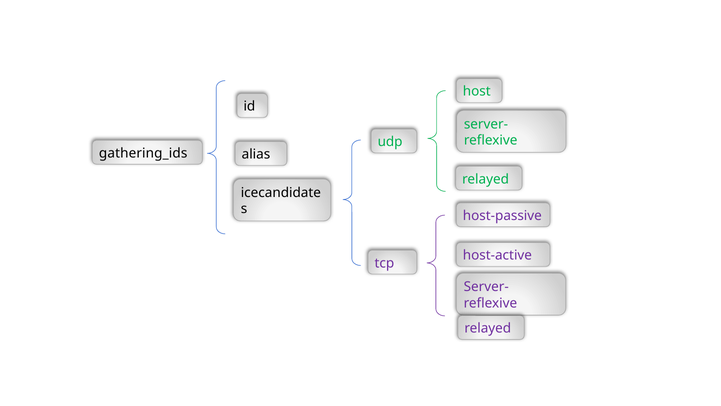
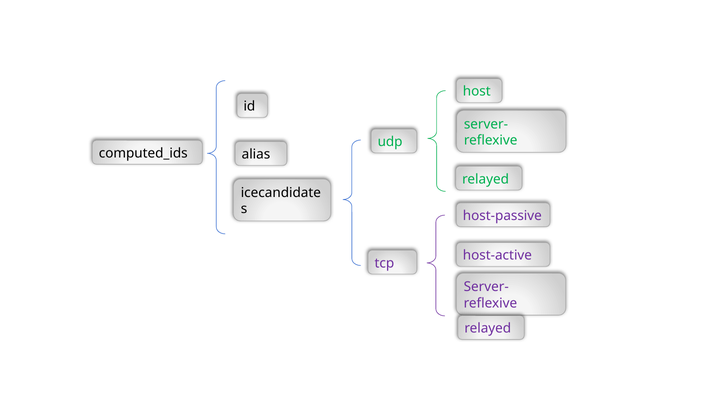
gathering_ids: gathering_ids -> computed_ids (143, 153)
